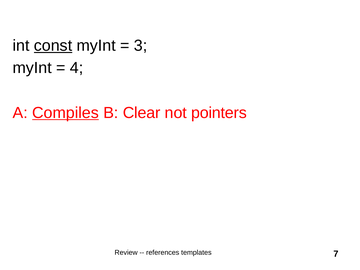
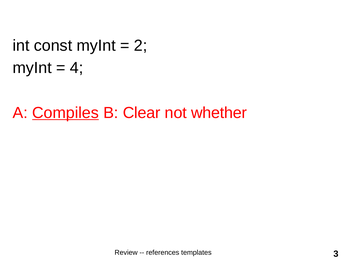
const underline: present -> none (53, 46)
3: 3 -> 2 (141, 46)
pointers: pointers -> whether (219, 113)
7: 7 -> 3 (336, 254)
